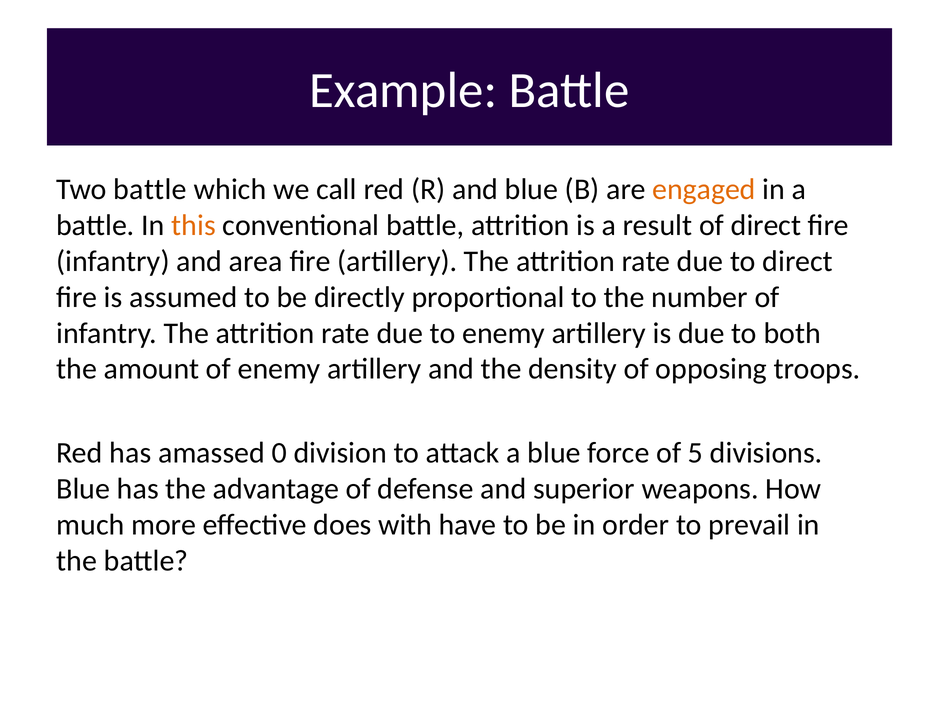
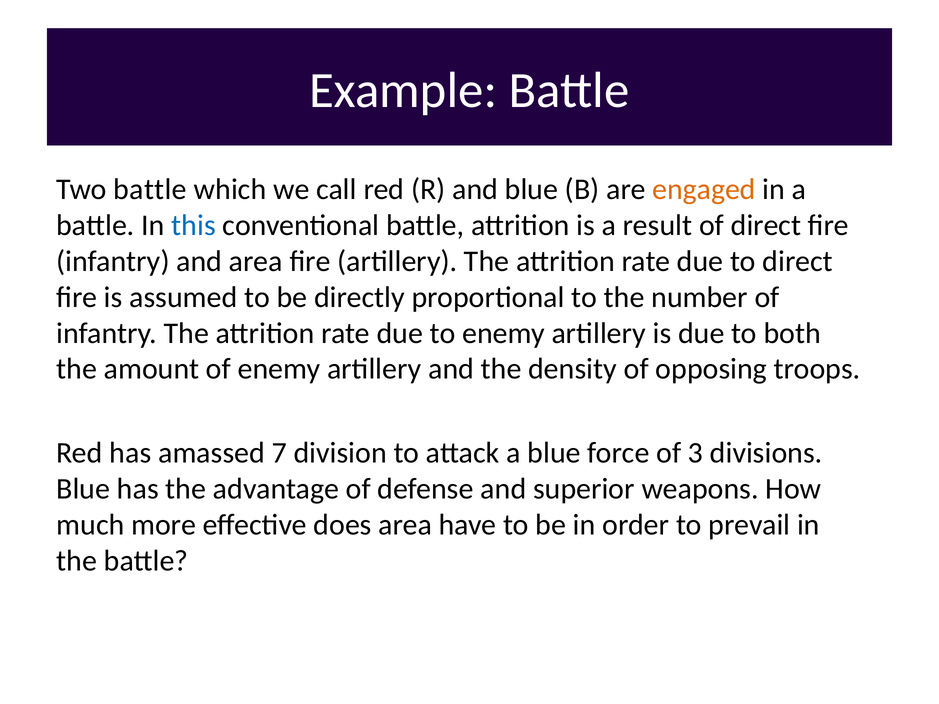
this colour: orange -> blue (194, 225)
0: 0 -> 7 (279, 453)
5: 5 -> 3 (696, 453)
does with: with -> area (405, 525)
